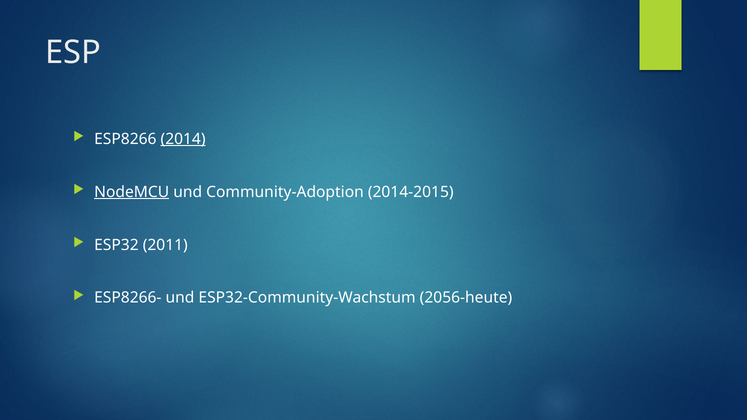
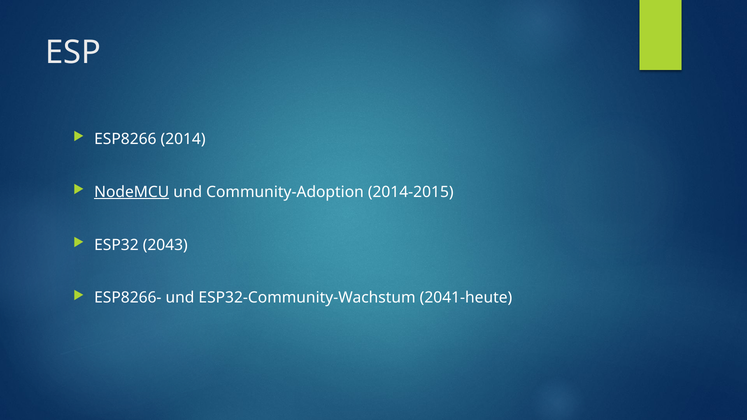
2014 underline: present -> none (183, 139)
2011: 2011 -> 2043 (165, 245)
2056-heute: 2056-heute -> 2041-heute (466, 298)
